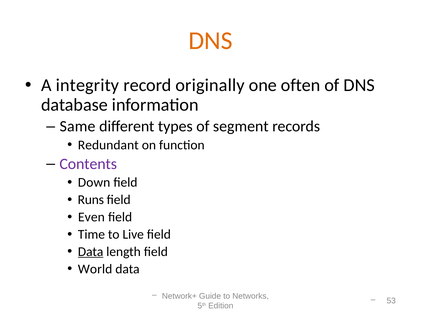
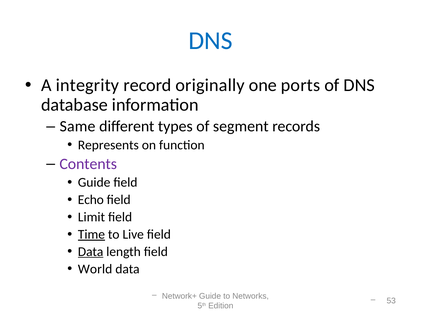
DNS colour: orange -> blue (210, 41)
often: often -> ports (301, 85)
Redundant: Redundant -> Represents (108, 145)
Down: Down -> Guide (94, 183)
Runs: Runs -> Echo (91, 200)
Even: Even -> Limit (91, 218)
Time underline: none -> present (91, 235)
